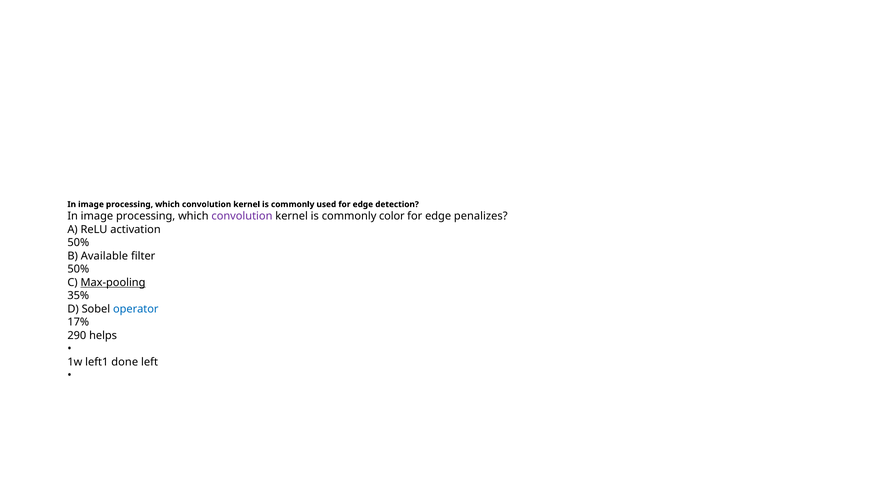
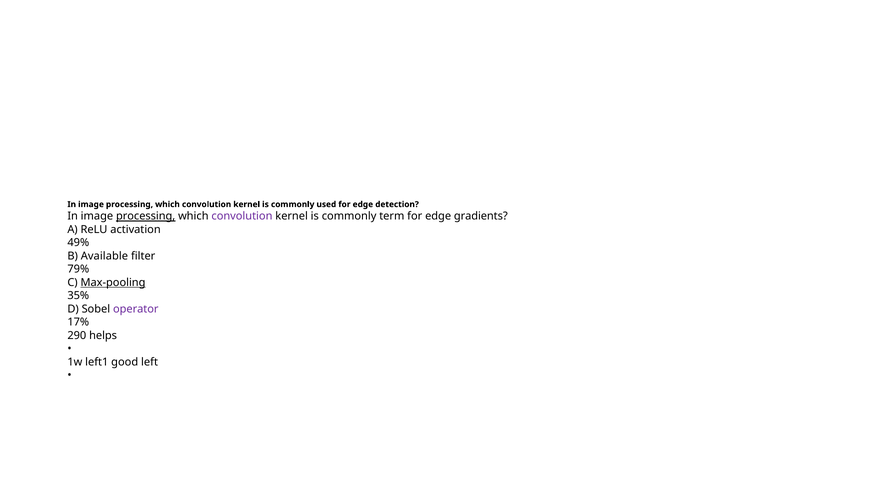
processing underline: none -> present (146, 216)
color: color -> term (392, 216)
penalizes: penalizes -> gradients (481, 216)
50%: 50% -> 49% (78, 243)
50%: 50% -> 79% (78, 269)
operator colour: blue -> purple (136, 309)
done: done -> good (125, 362)
